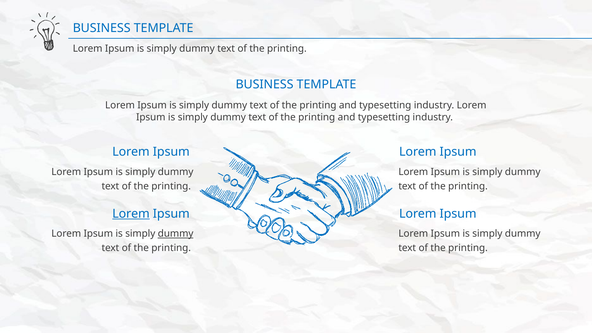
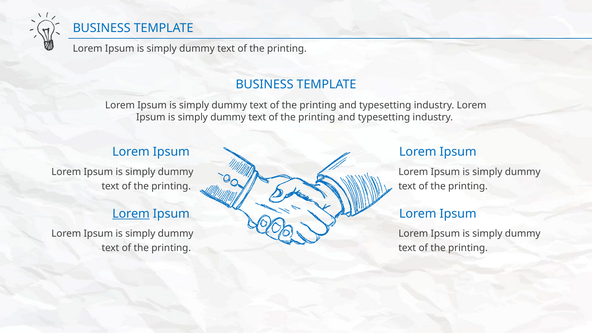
dummy underline: present -> none (176, 234)
